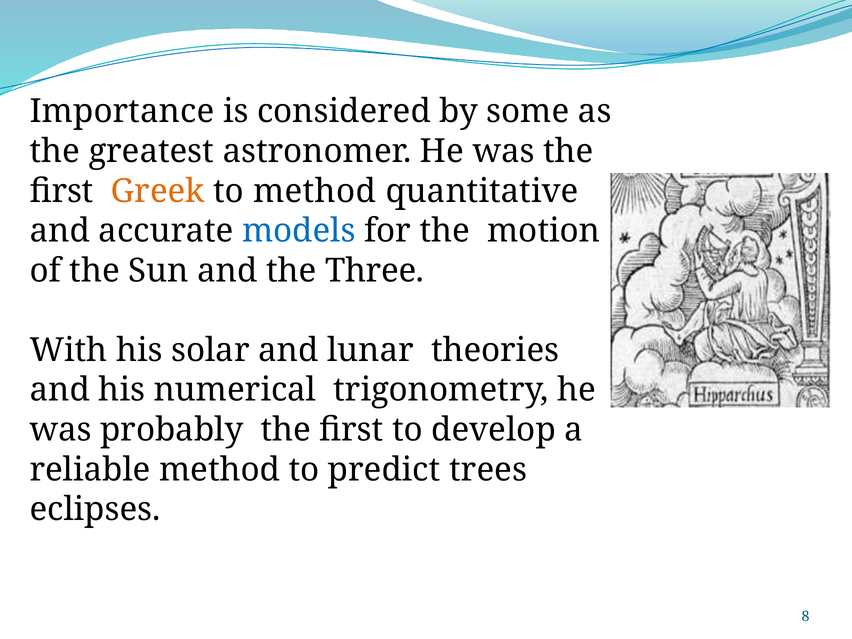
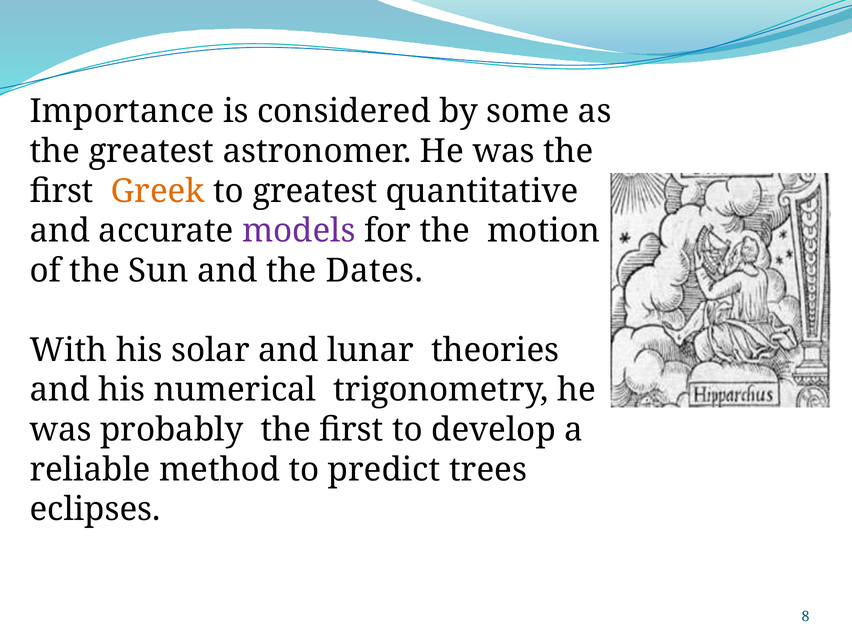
to method: method -> greatest (315, 191)
models colour: blue -> purple (299, 231)
Three: Three -> Dates (374, 271)
